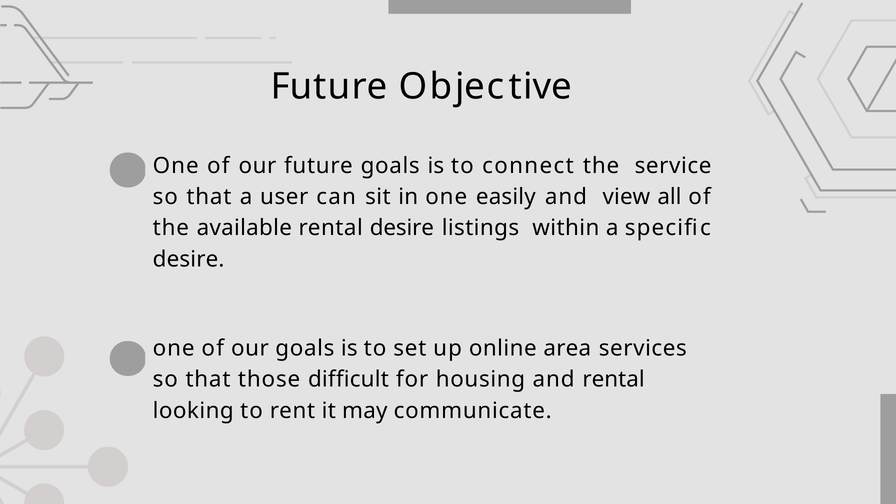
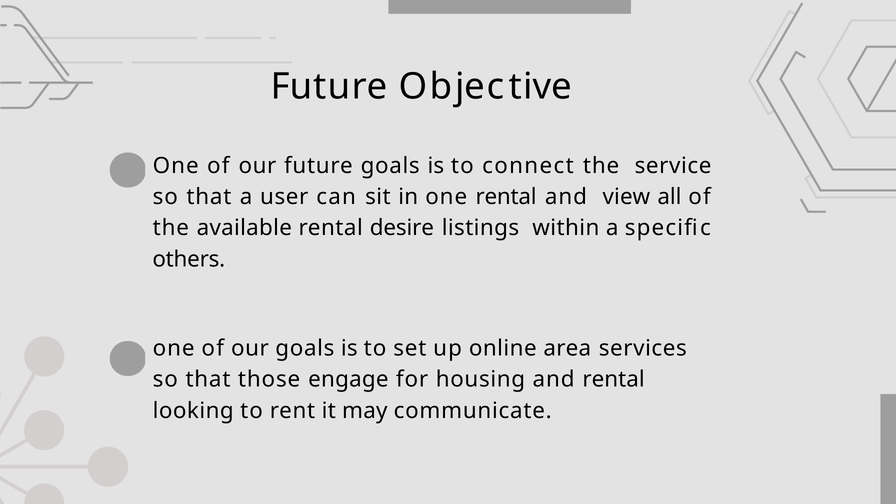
one easily: easily -> rental (506, 197)
desire: desire -> others (189, 259)
difficult: difficult -> engage (348, 380)
